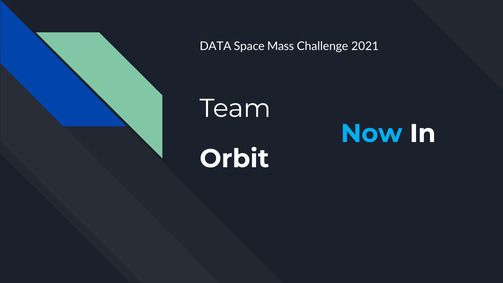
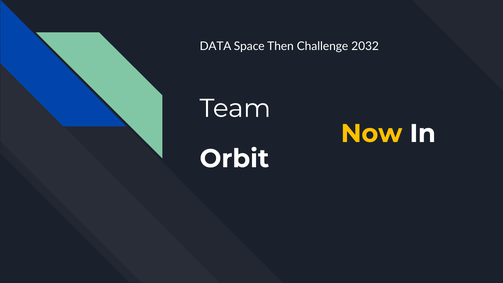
Mass: Mass -> Then (281, 46)
2021: 2021 -> 2032 (365, 46)
Now colour: light blue -> yellow (372, 133)
